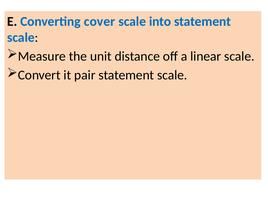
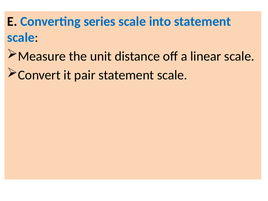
cover: cover -> series (100, 21)
